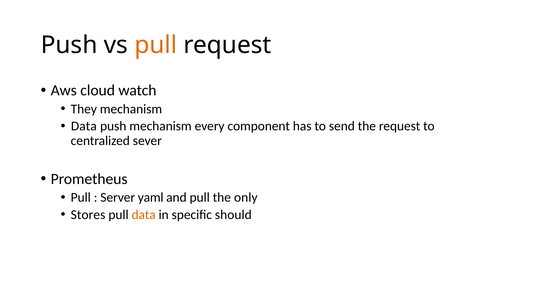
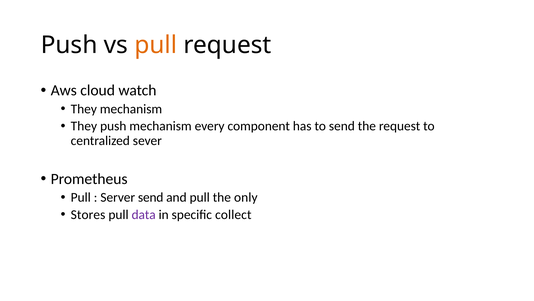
Data: Data -> They (84, 126)
Server yaml: yaml -> send (151, 197)
data colour: orange -> purple (144, 214)
should: should -> collect (233, 214)
